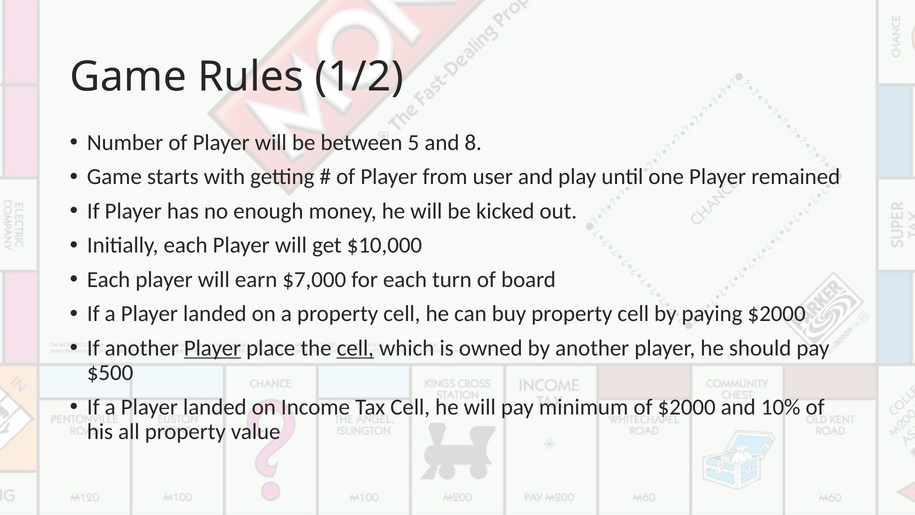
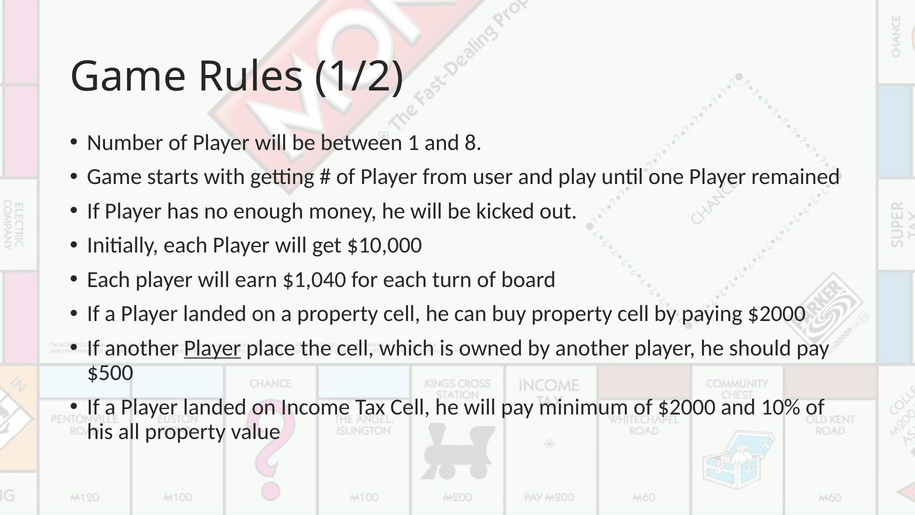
5: 5 -> 1 (413, 143)
$7,000: $7,000 -> $1,040 (314, 279)
cell underline: present -> none (355, 348)
